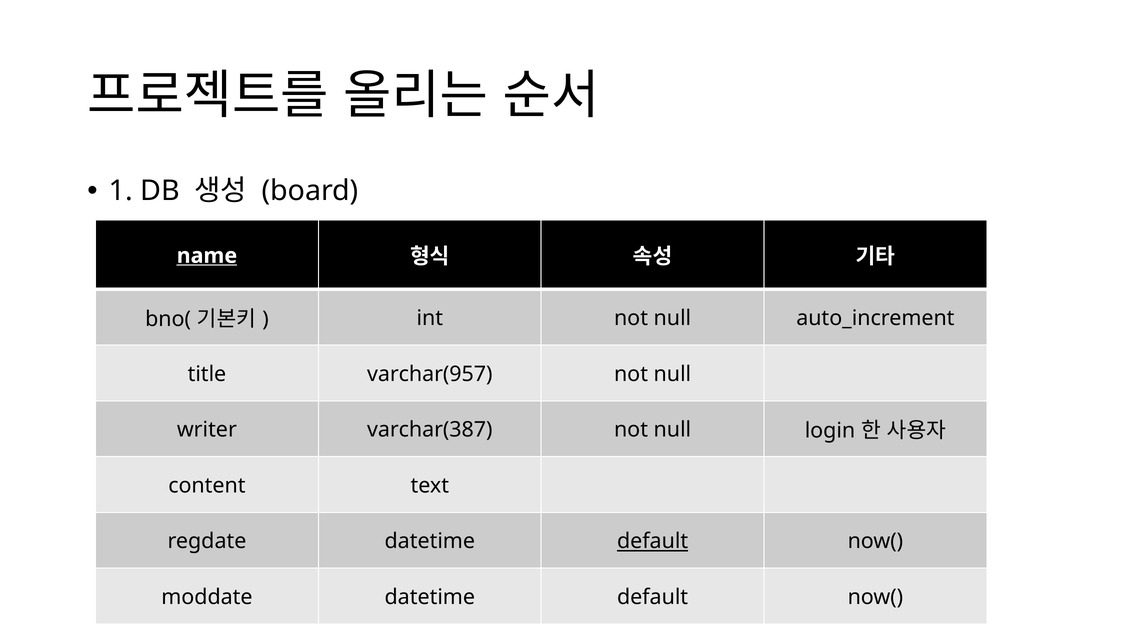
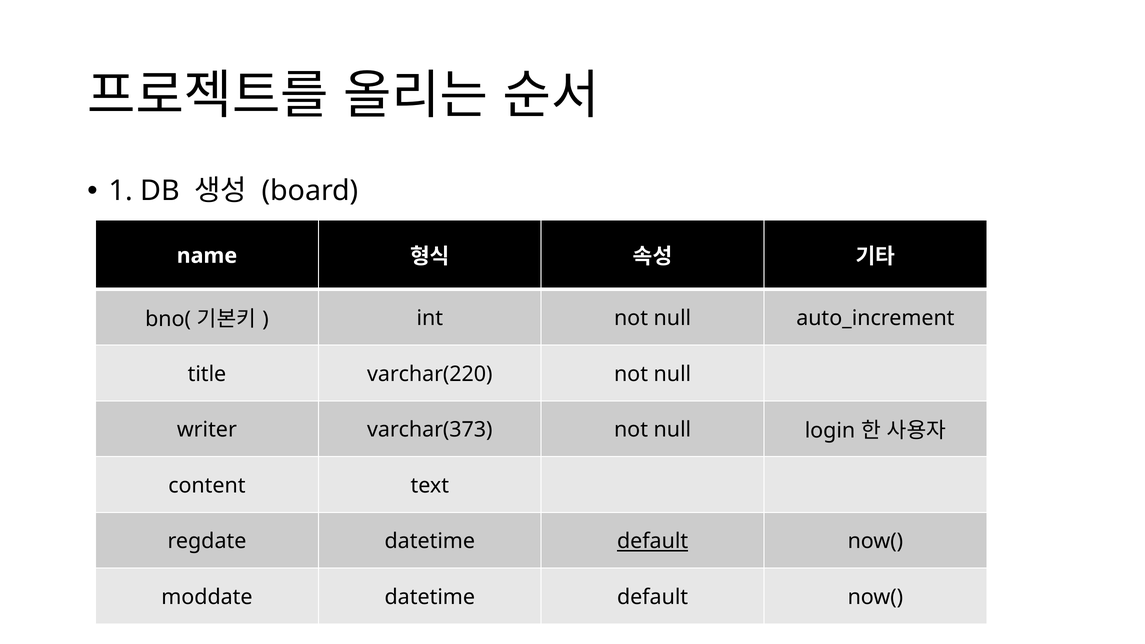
name underline: present -> none (207, 256)
varchar(957: varchar(957 -> varchar(220 (430, 374)
varchar(387: varchar(387 -> varchar(373 (430, 430)
